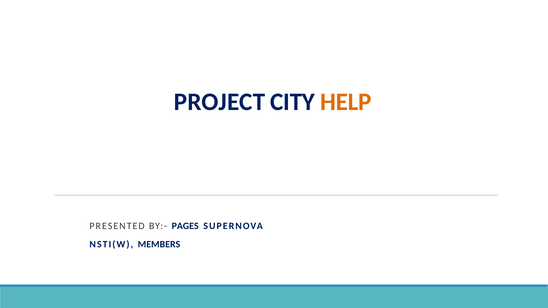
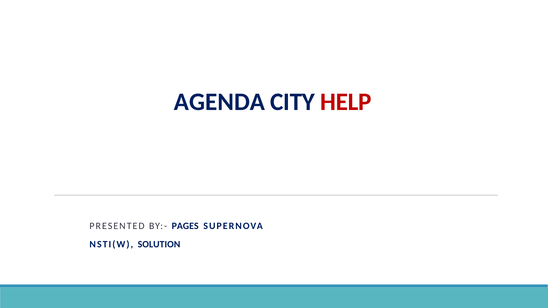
PROJECT: PROJECT -> AGENDA (220, 102)
HELP colour: orange -> red (346, 102)
MEMBERS: MEMBERS -> SOLUTION (159, 244)
